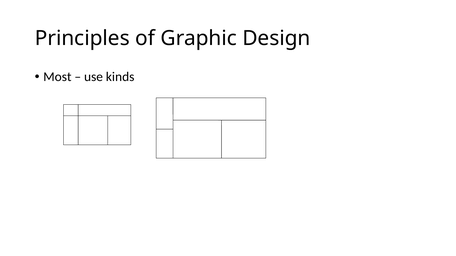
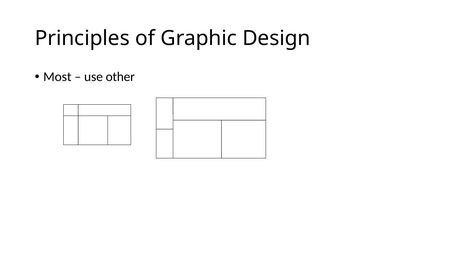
kinds: kinds -> other (120, 77)
